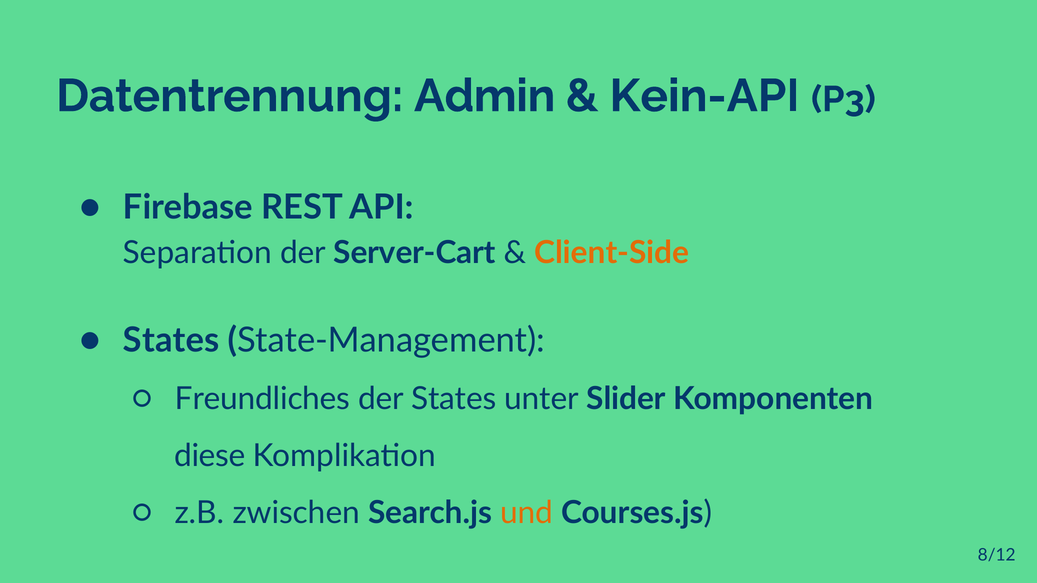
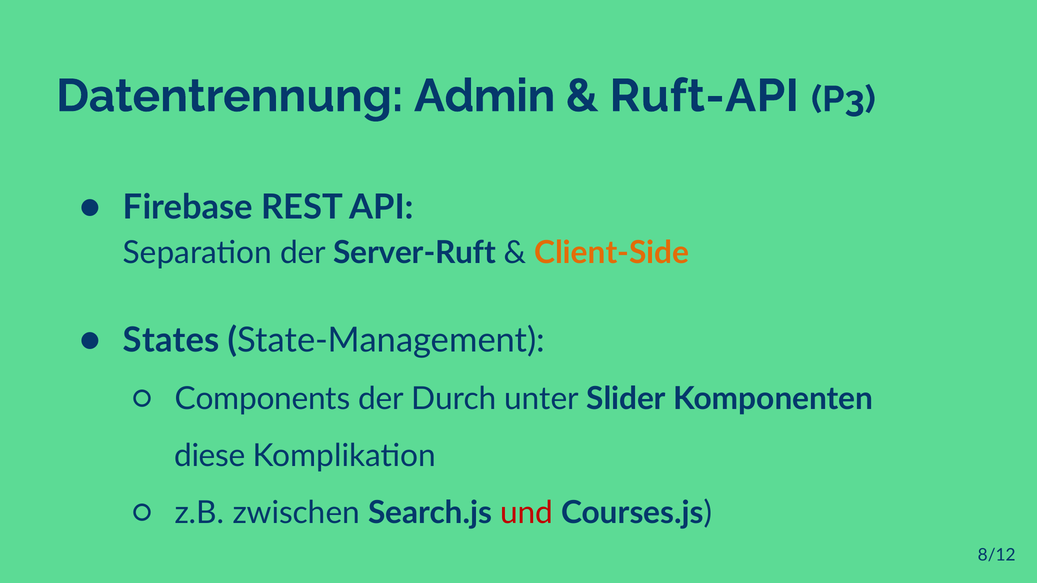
Kein-API: Kein-API -> Ruft-API (704, 96)
Server-Cart: Server-Cart -> Server-Ruft (415, 253)
Freundliches: Freundliches -> Components (263, 399)
der States: States -> Durch (454, 399)
und colour: orange -> red (527, 513)
